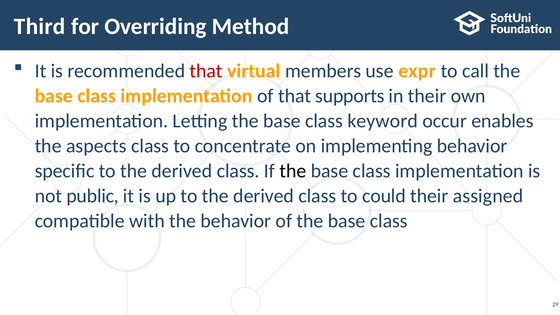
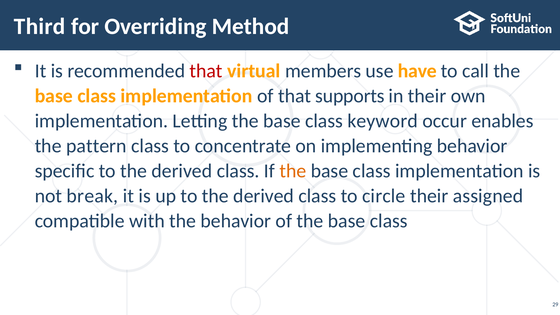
expr: expr -> have (417, 71)
aspects: aspects -> pattern (96, 146)
the colour: black -> orange (293, 171)
public: public -> break (92, 196)
could: could -> circle (384, 196)
